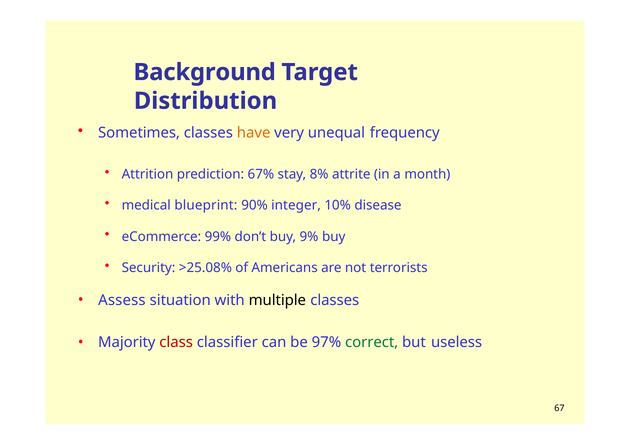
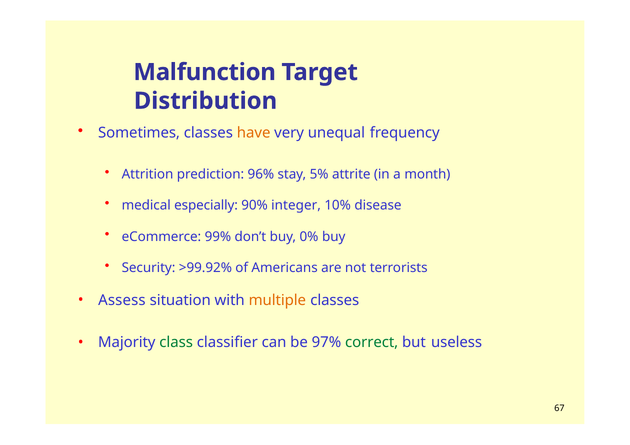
Background: Background -> Malfunction (205, 72)
67%: 67% -> 96% (261, 175)
8%: 8% -> 5% (319, 175)
blueprint: blueprint -> especially (206, 206)
9%: 9% -> 0% (309, 237)
>25.08%: >25.08% -> >99.92% (205, 268)
multiple colour: black -> orange (277, 300)
class colour: red -> green (176, 343)
